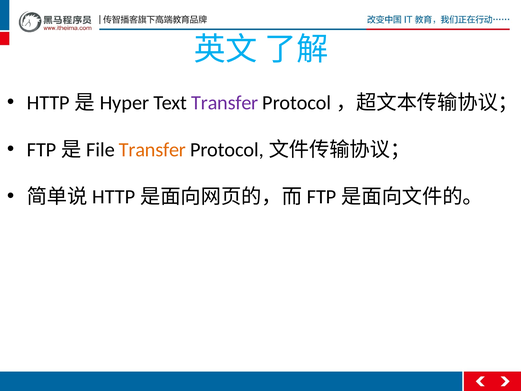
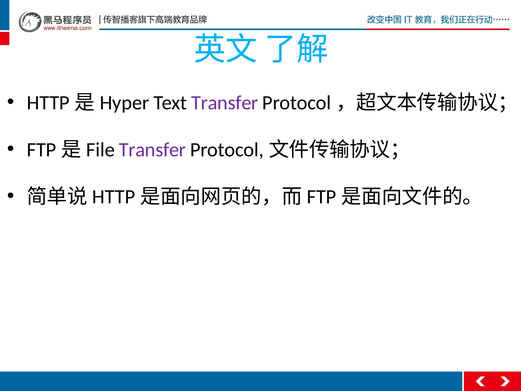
Transfer colour: orange -> purple (153, 150)
